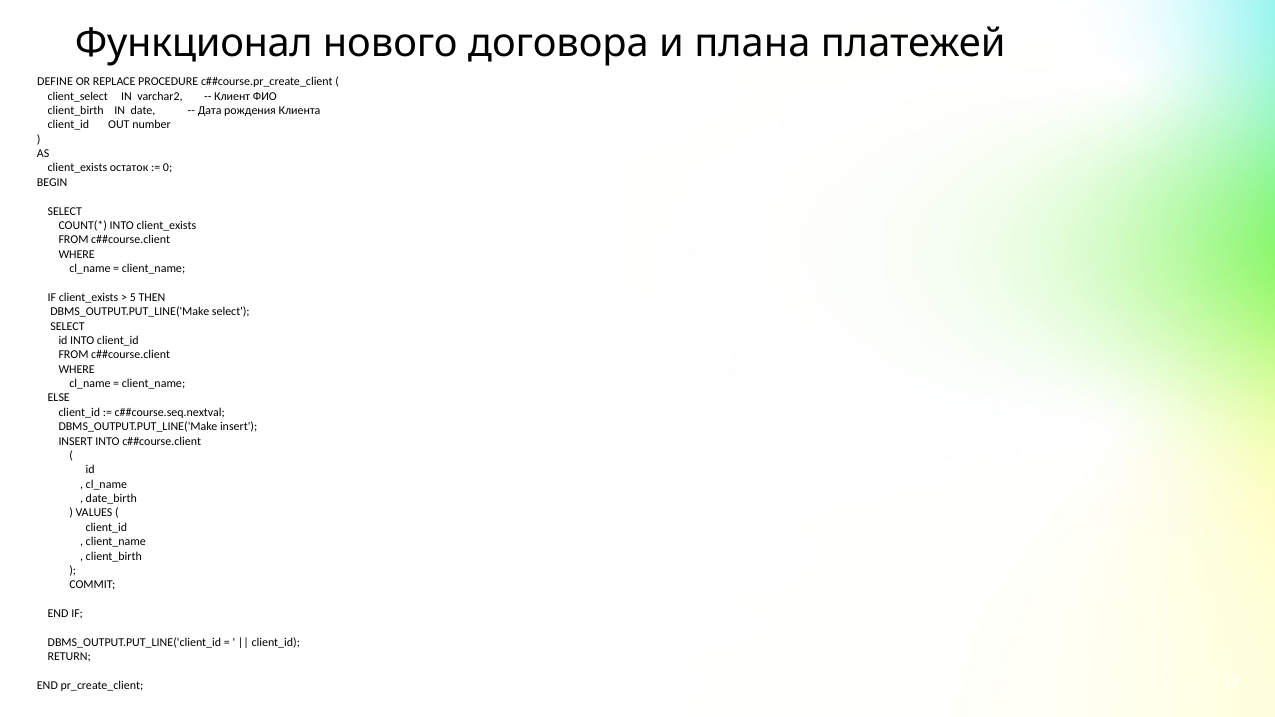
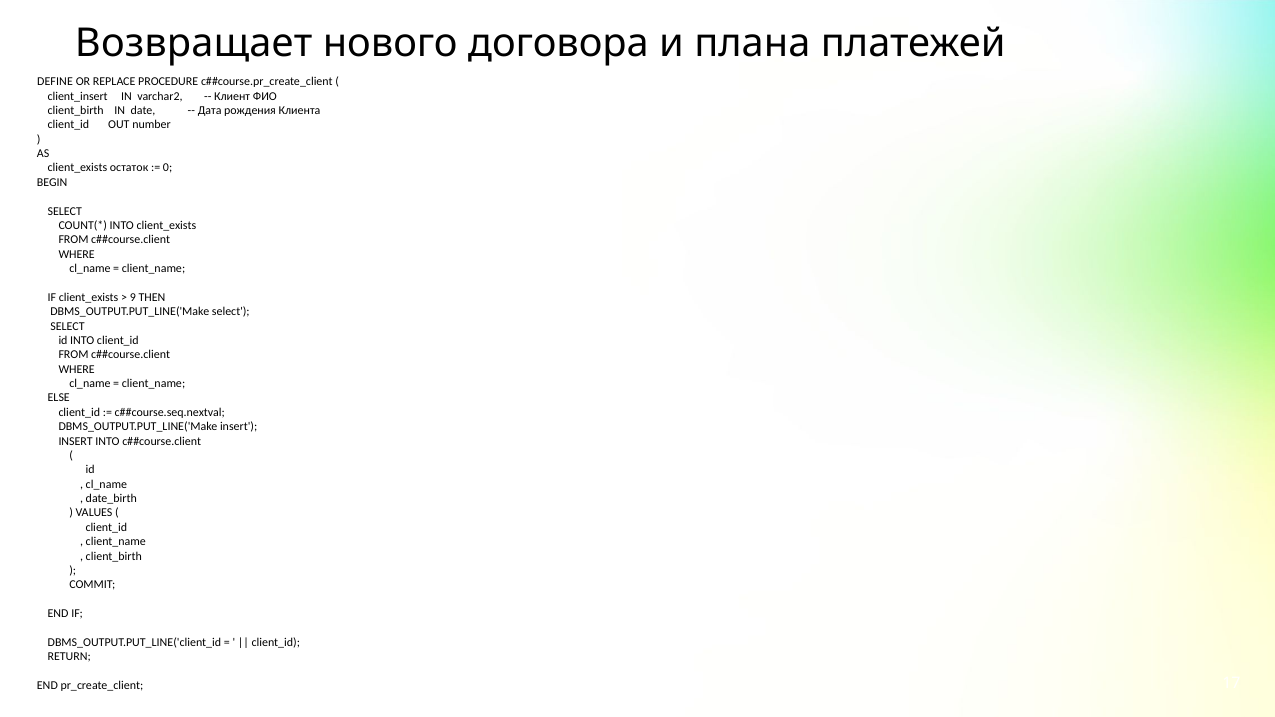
Функционал: Функционал -> Возвращает (194, 44)
client_select: client_select -> client_insert (78, 96)
5: 5 -> 9 (133, 297)
